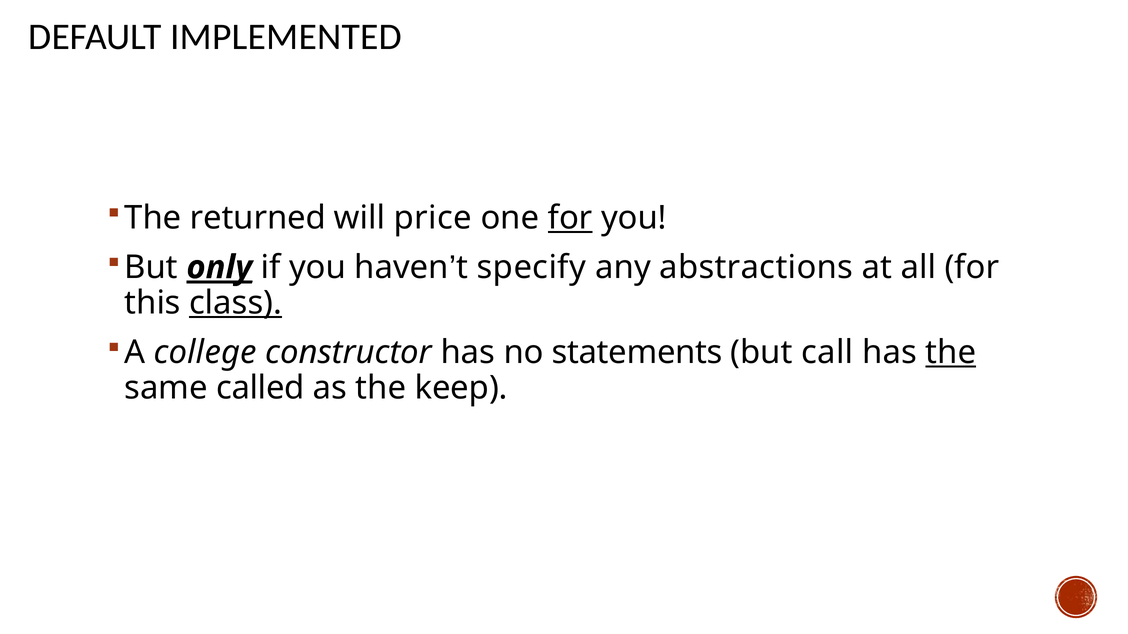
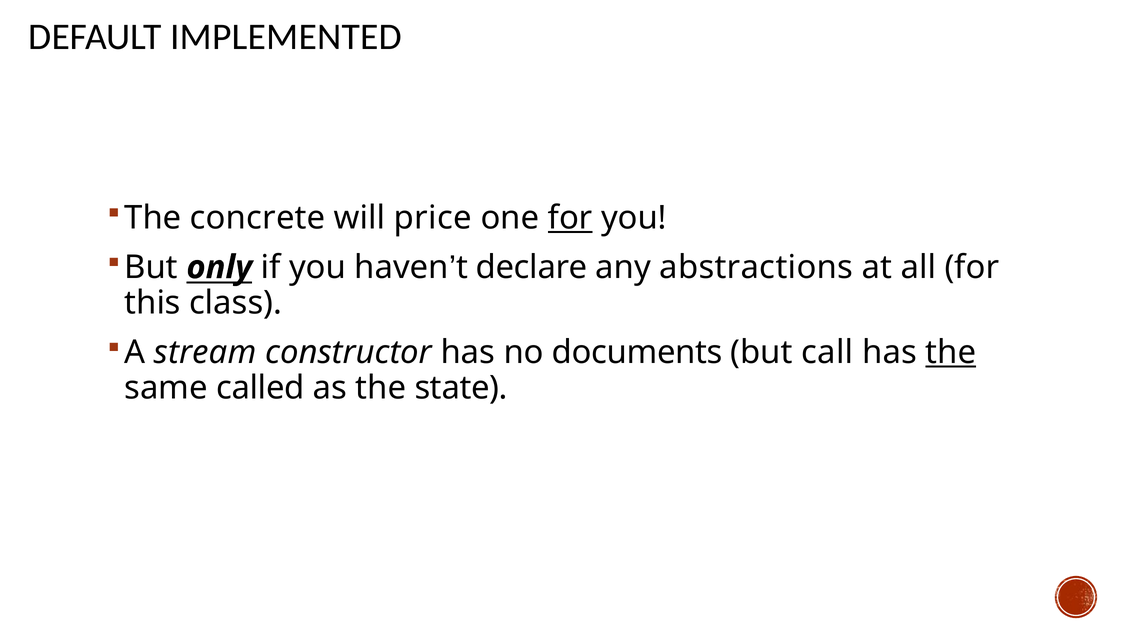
returned: returned -> concrete (258, 218)
only underline: present -> none (219, 268)
specify: specify -> declare (532, 268)
class underline: present -> none (236, 303)
college: college -> stream (205, 353)
statements: statements -> documents (637, 353)
keep: keep -> state (461, 388)
